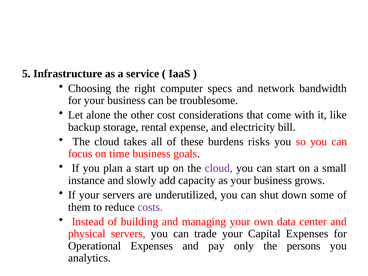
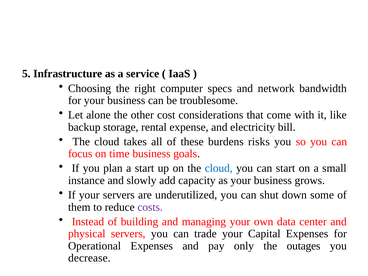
cloud colour: purple -> blue (219, 168)
persons: persons -> outages (304, 246)
analytics: analytics -> decrease (89, 258)
